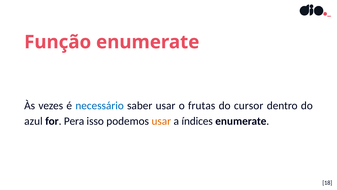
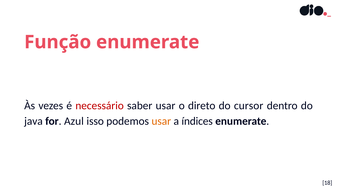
necessário colour: blue -> red (100, 105)
frutas: frutas -> direto (202, 105)
azul: azul -> java (33, 121)
Pera: Pera -> Azul (74, 121)
